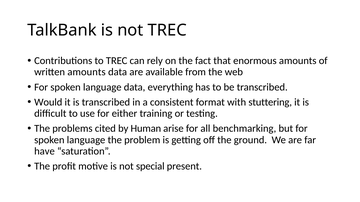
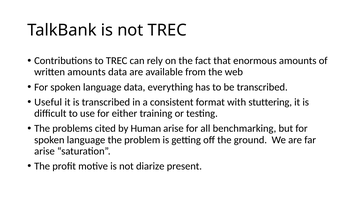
Would: Would -> Useful (48, 102)
have: have -> arise (44, 152)
special: special -> diarize (150, 167)
